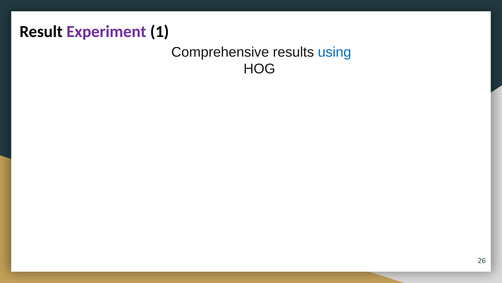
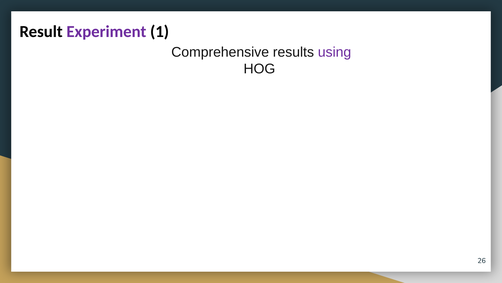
using colour: blue -> purple (335, 52)
